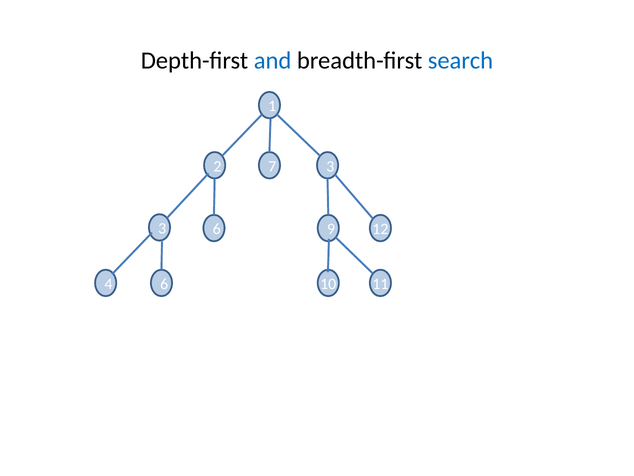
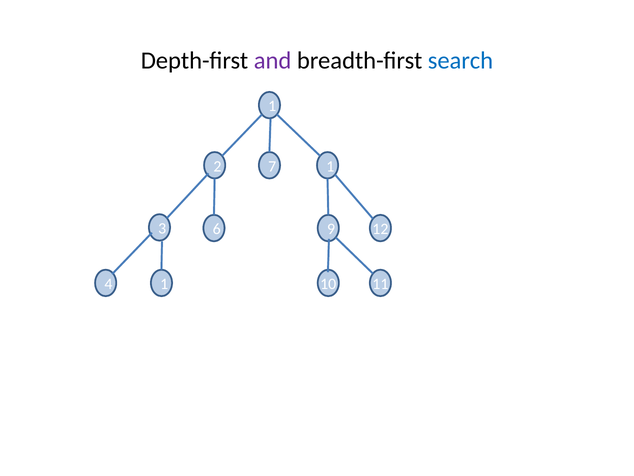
and colour: blue -> purple (273, 60)
7 3: 3 -> 1 (330, 166)
4 6: 6 -> 1 (164, 284)
